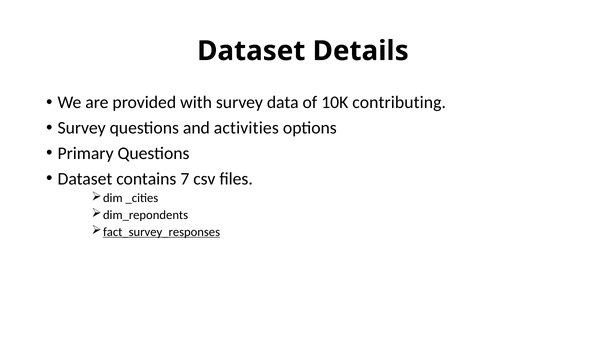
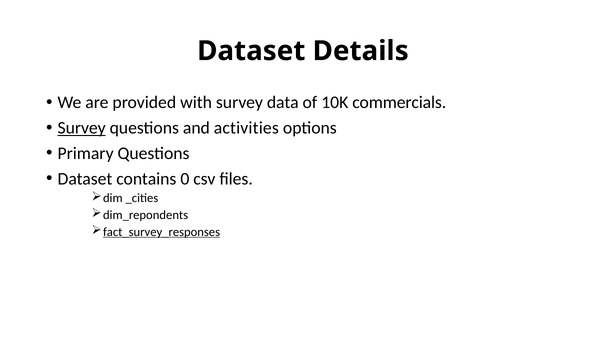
contributing: contributing -> commercials (399, 102)
Survey underline: none -> present (82, 128)
7: 7 -> 0 (185, 179)
